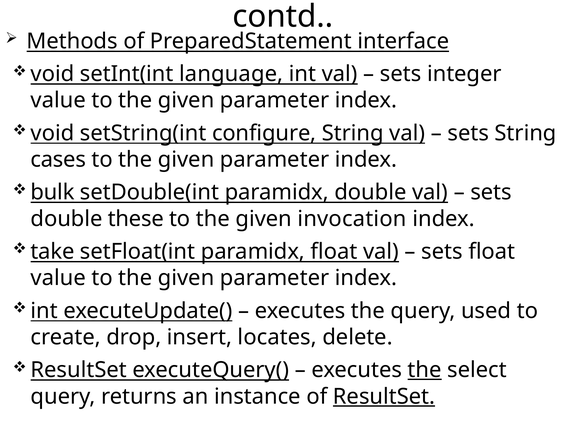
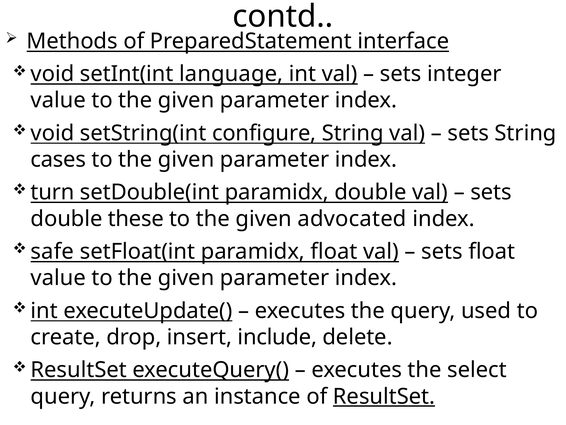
bulk: bulk -> turn (52, 192)
invocation: invocation -> advocated (352, 219)
take: take -> safe (52, 251)
locates: locates -> include (277, 337)
the underline: present -> none (425, 370)
